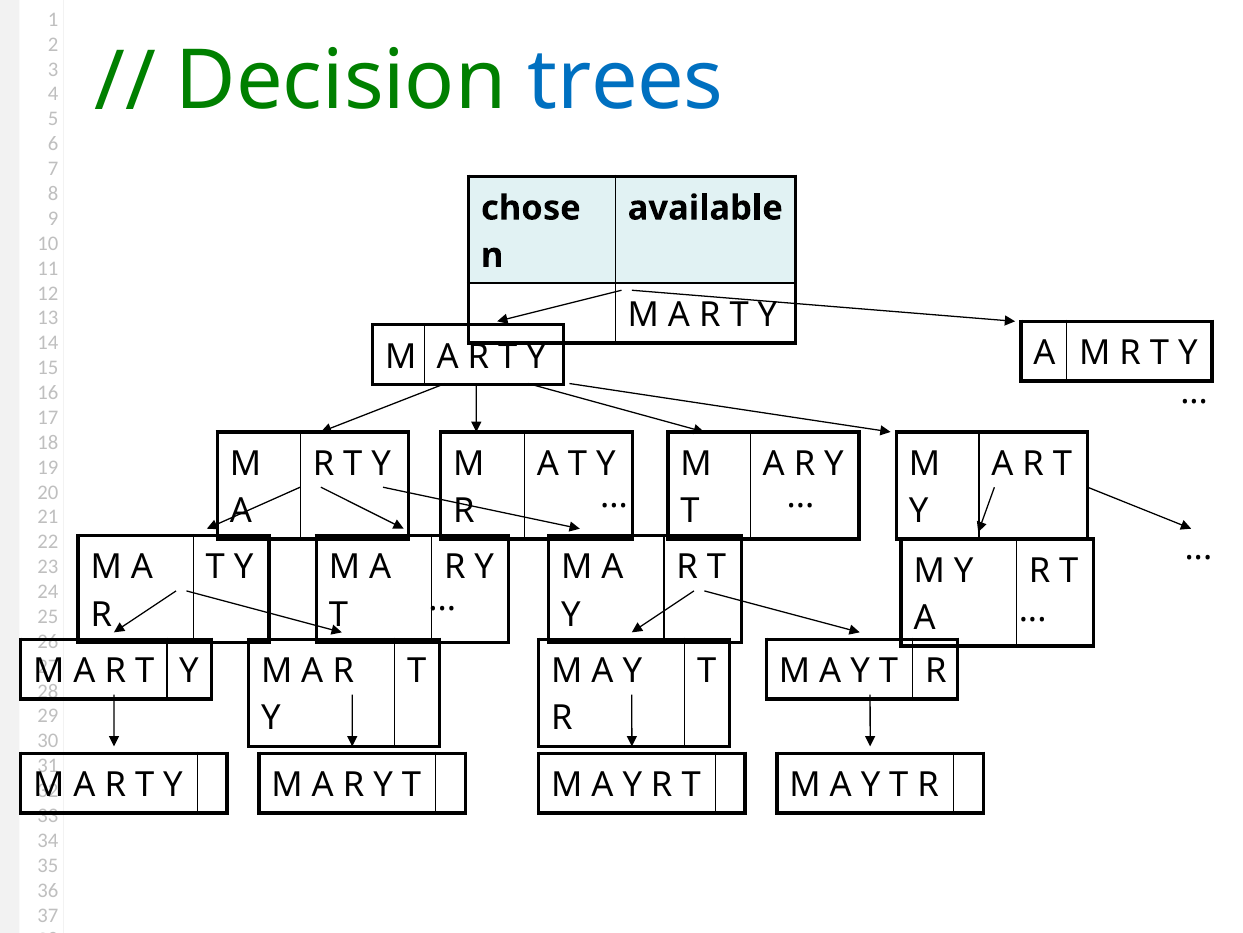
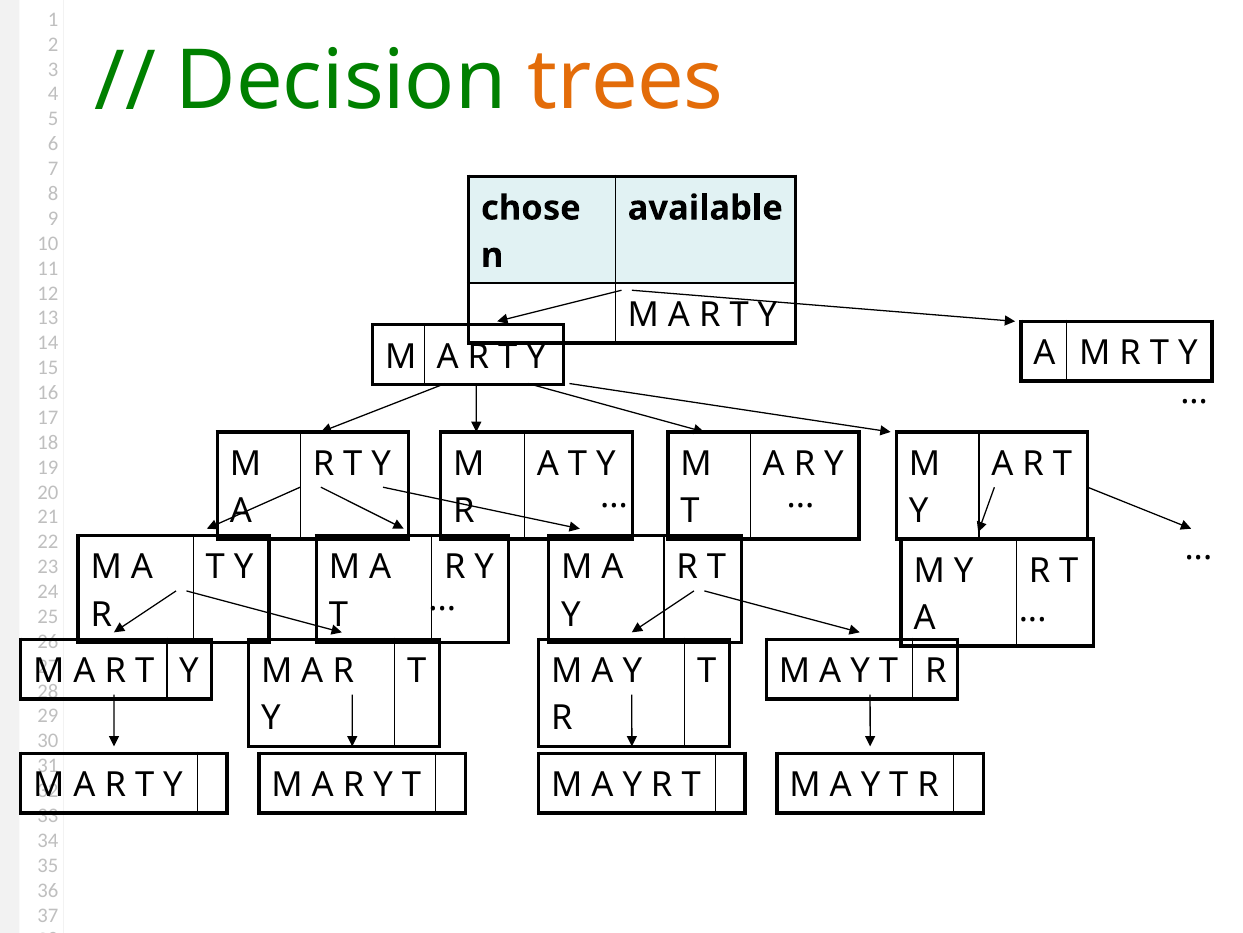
trees colour: blue -> orange (626, 82)
